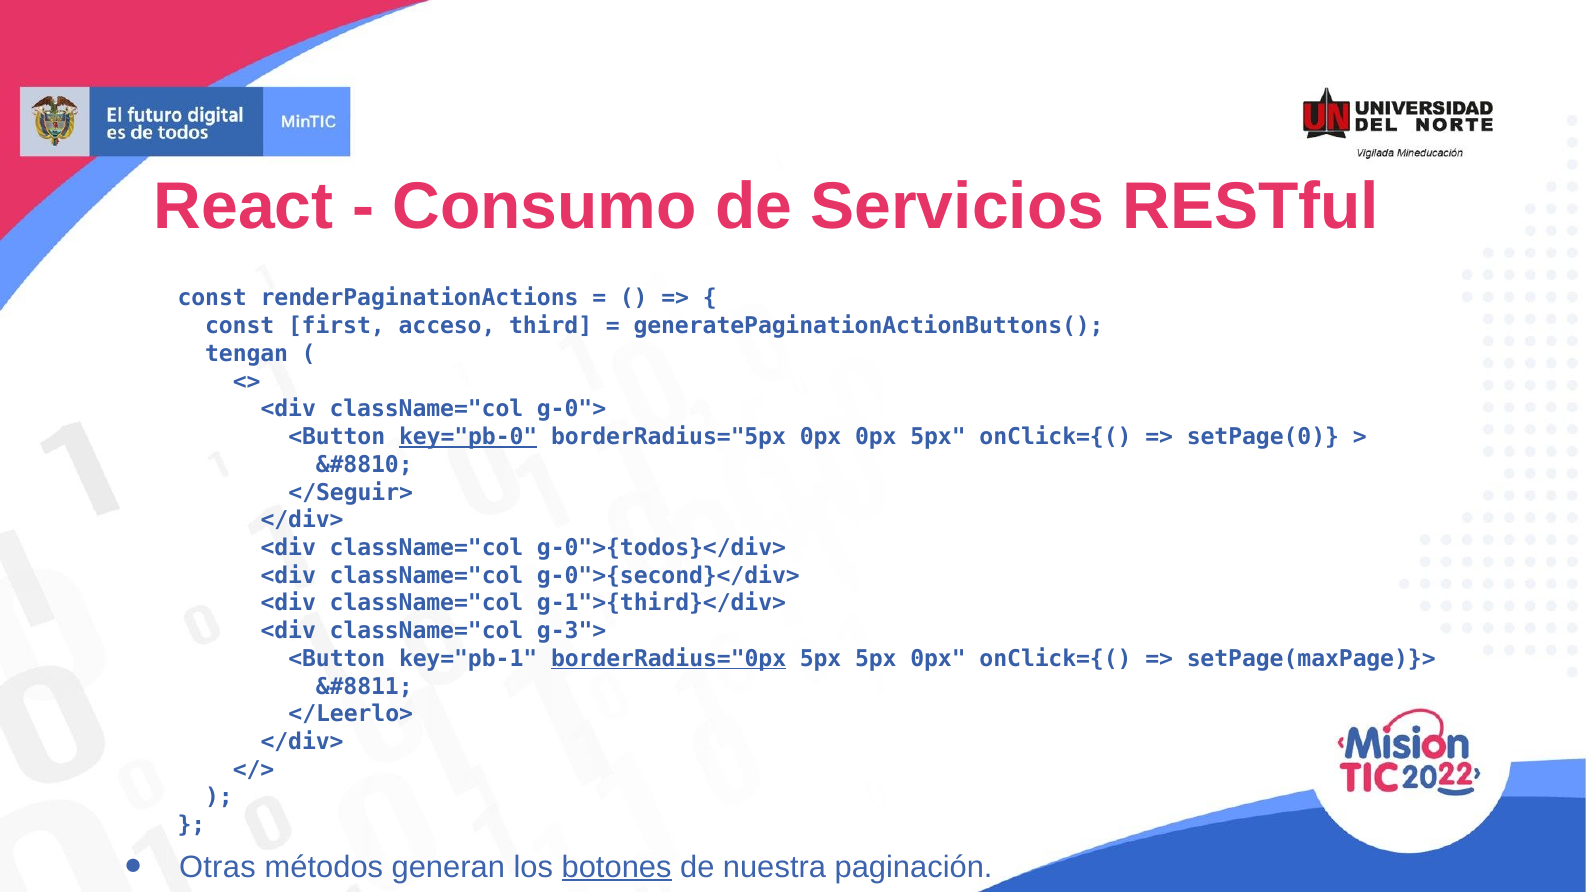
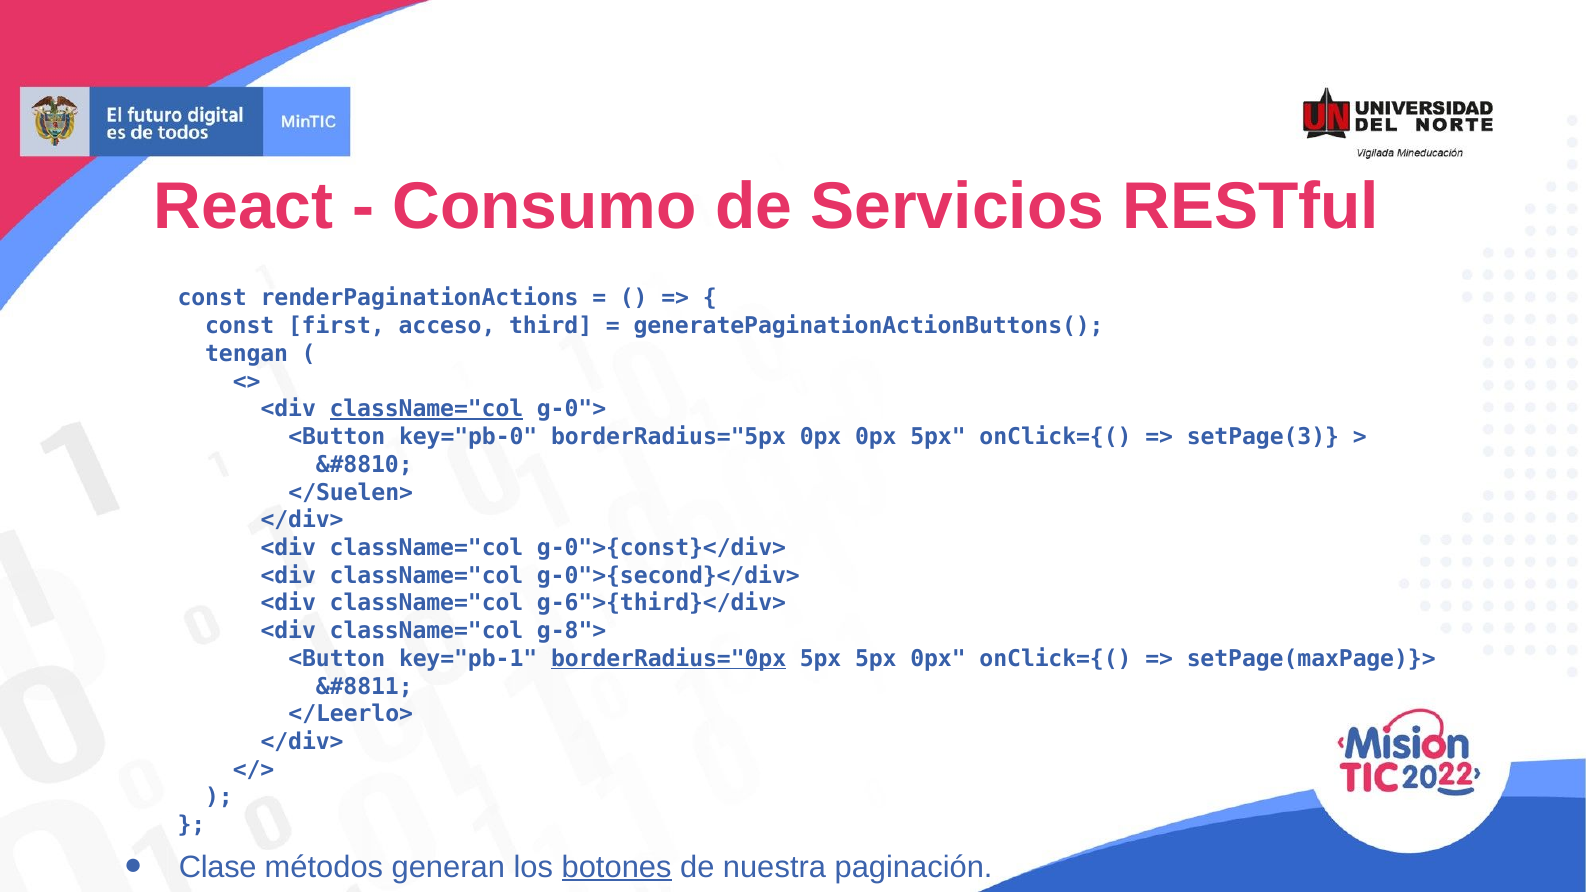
className="col underline: none -> present (426, 409)
key="pb-0 underline: present -> none (468, 437)
setPage(0: setPage(0 -> setPage(3 (1263, 437)
</Seguir>: </Seguir> -> </Suelen> (351, 492)
g-0">{todos}</div>: g-0">{todos}</div> -> g-0">{const}</div> (662, 548)
g-1">{third}</div>: g-1">{third}</div> -> g-6">{third}</div> (662, 603)
g-3">: g-3"> -> g-8"> (572, 631)
Otras: Otras -> Clase (218, 867)
